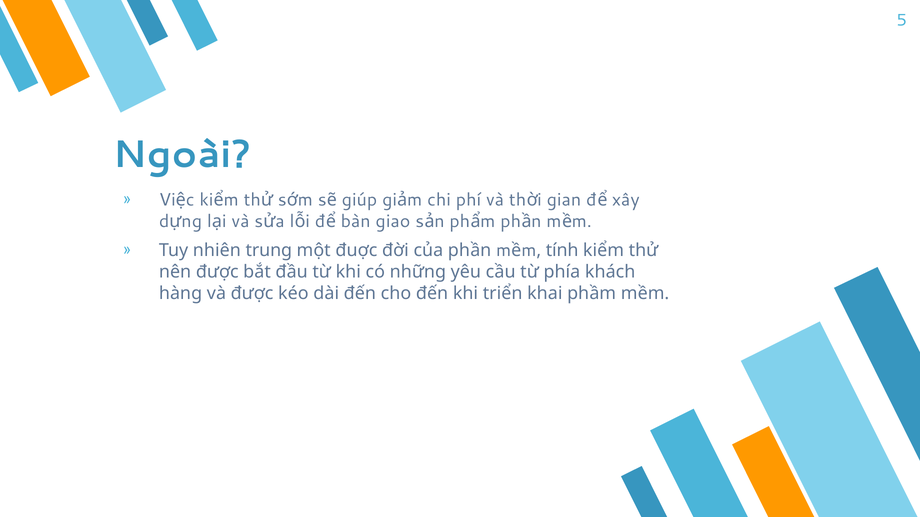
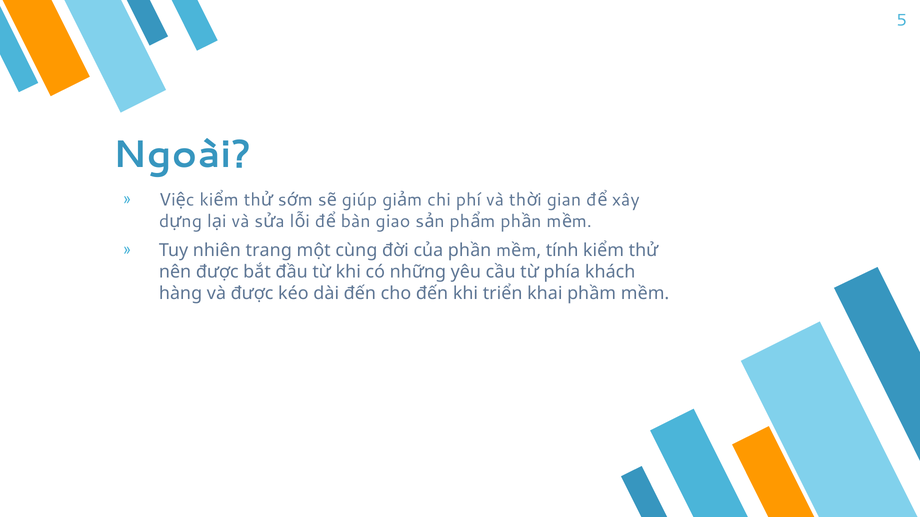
trung: trung -> trang (269, 251)
đuợc: đuợc -> cùng (356, 251)
